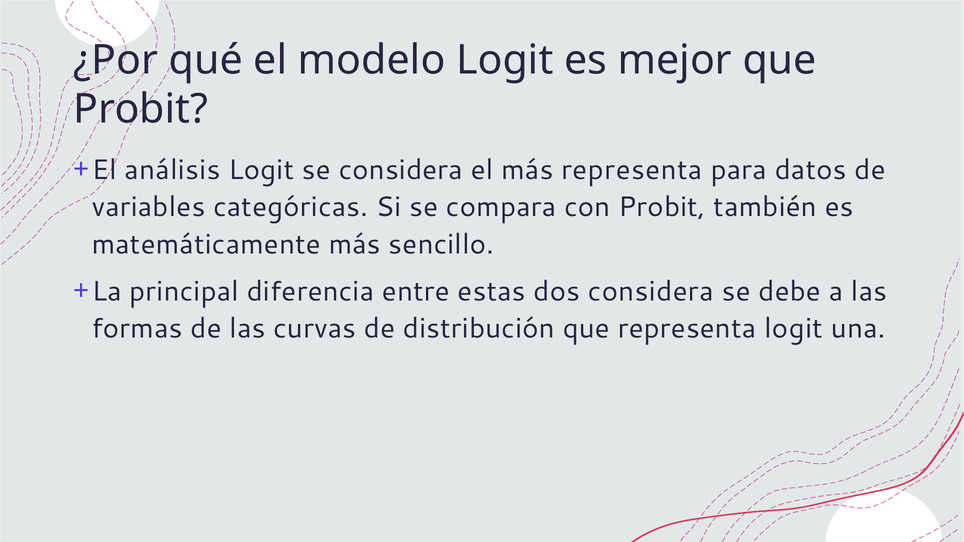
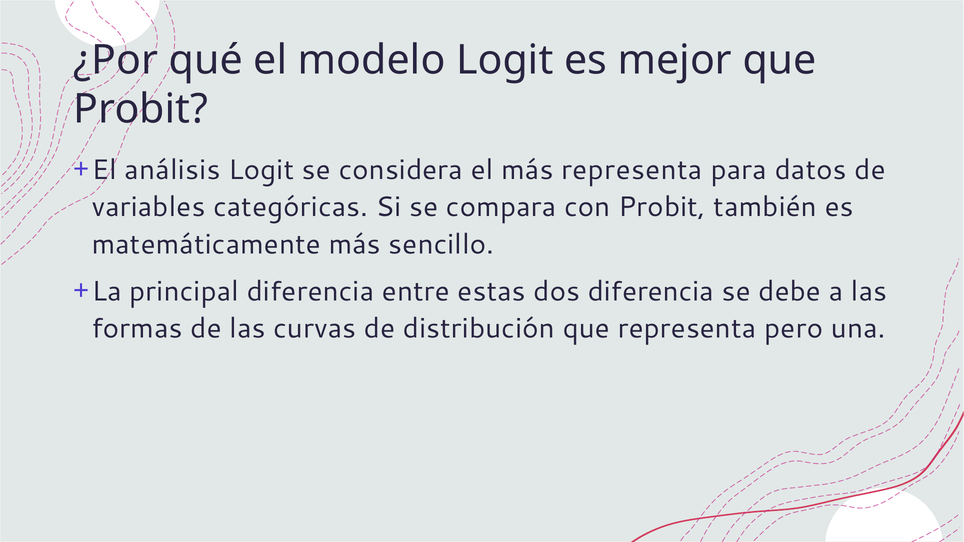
dos considera: considera -> diferencia (651, 292)
representa logit: logit -> pero (794, 329)
